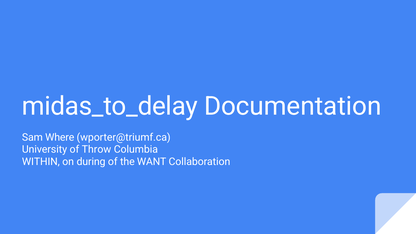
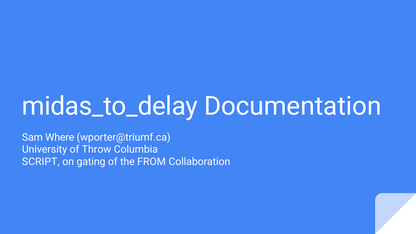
WITHIN: WITHIN -> SCRIPT (41, 162)
during: during -> gating (91, 162)
WANT: WANT -> FROM (152, 162)
